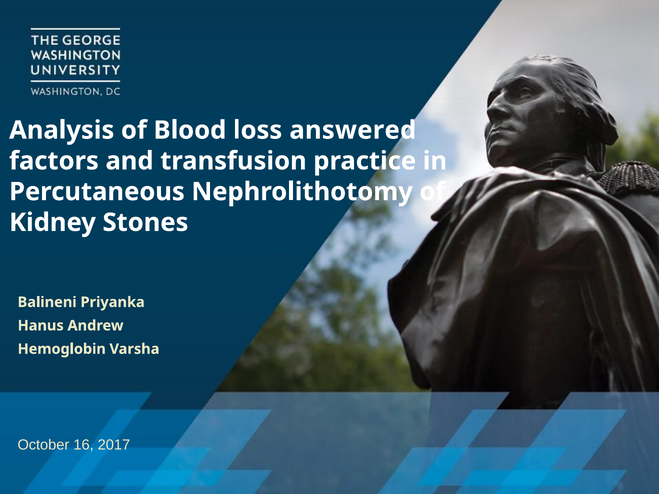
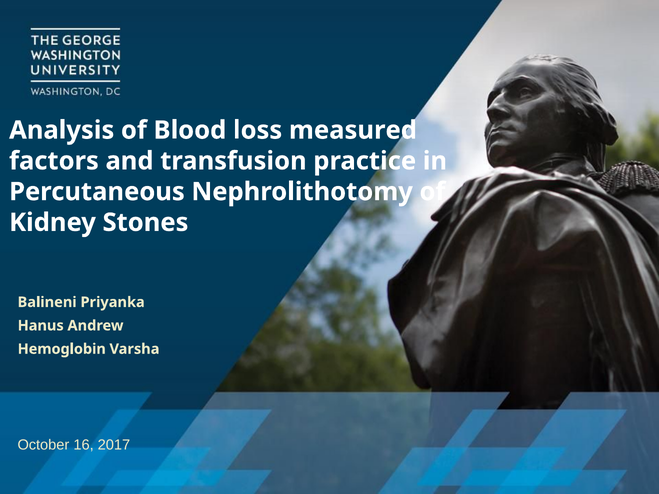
answered: answered -> measured (353, 130)
